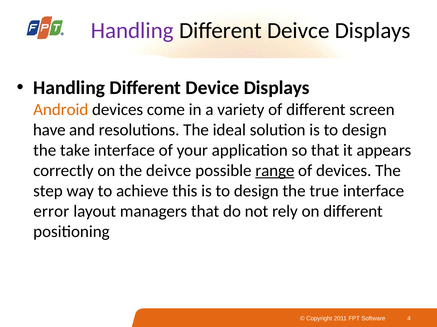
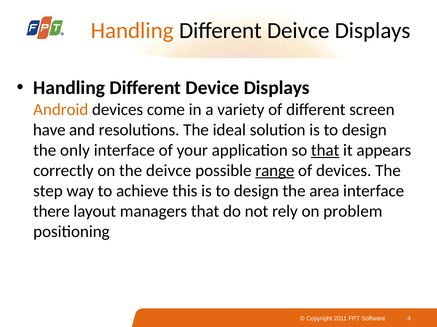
Handling colour: purple -> orange (132, 31)
take: take -> only (75, 151)
that underline: none -> present (325, 151)
true: true -> area (324, 191)
error: error -> there (51, 212)
on different: different -> problem (353, 212)
